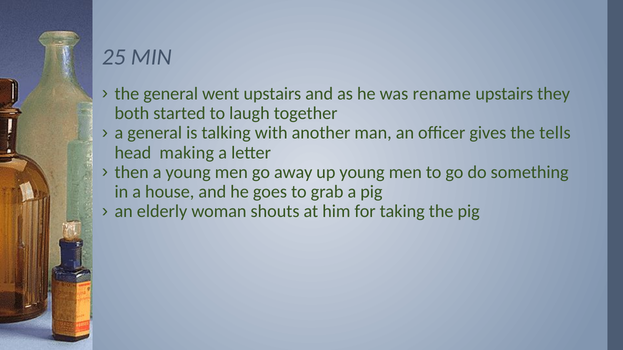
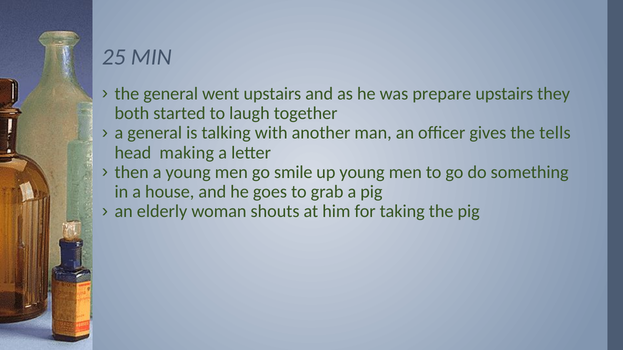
rename: rename -> prepare (442, 94)
away: away -> smile (293, 172)
